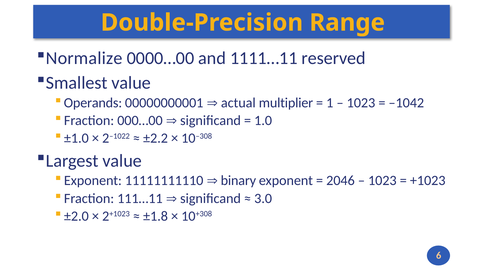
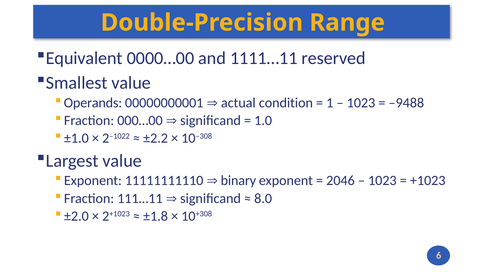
Normalize: Normalize -> Equivalent (84, 58)
multiplier: multiplier -> condition (286, 103)
–1042: –1042 -> –9488 (406, 103)
3.0: 3.0 -> 8.0 (263, 198)
